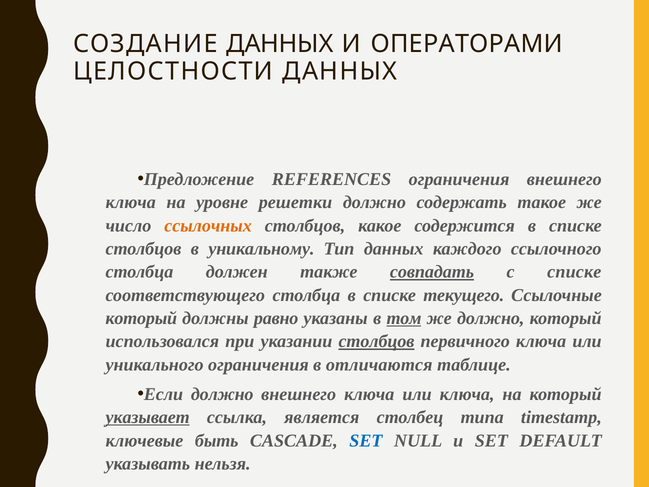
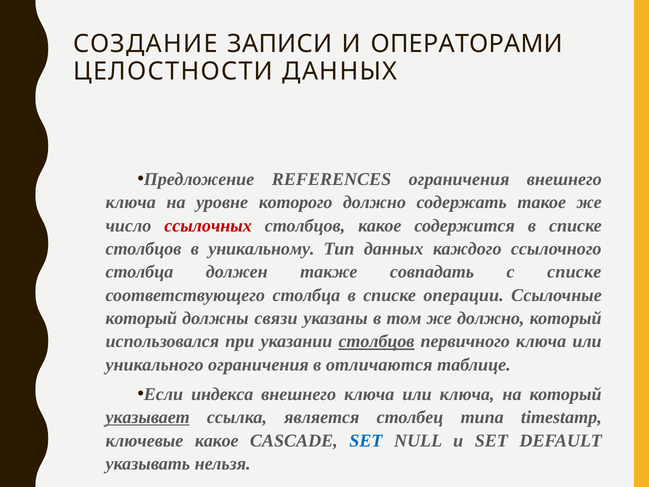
СОЗДАНИЕ ДАННЫХ: ДАННЫХ -> ЗАПИСИ (280, 44)
решетки: решетки -> которого (296, 202)
ссылочных colour: orange -> red (208, 225)
совпадать underline: present -> none (432, 272)
текущего: текущего -> операции (464, 295)
равно: равно -> связи (276, 318)
том underline: present -> none (404, 318)
Если должно: должно -> индекса (222, 394)
ключевые быть: быть -> какое (217, 440)
